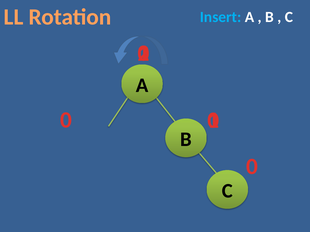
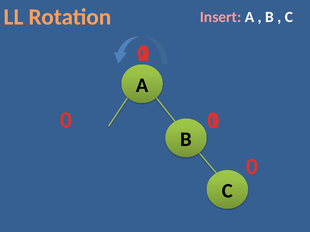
Insert colour: light blue -> pink (221, 17)
